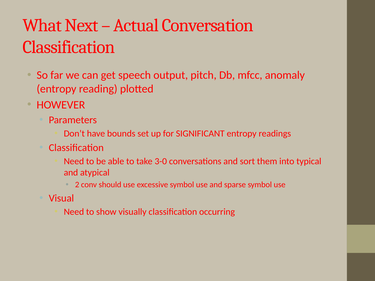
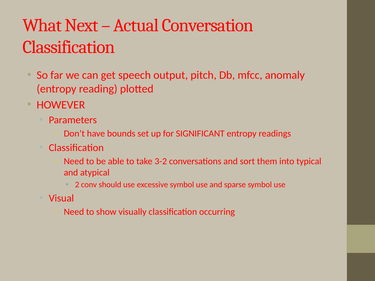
3-0: 3-0 -> 3-2 (161, 161)
